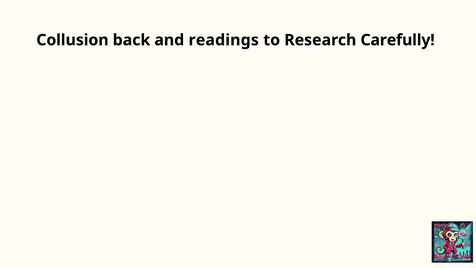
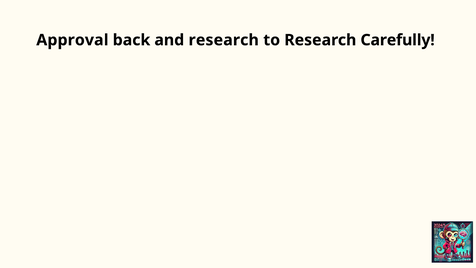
Collusion: Collusion -> Approval (72, 40)
and readings: readings -> research (224, 40)
